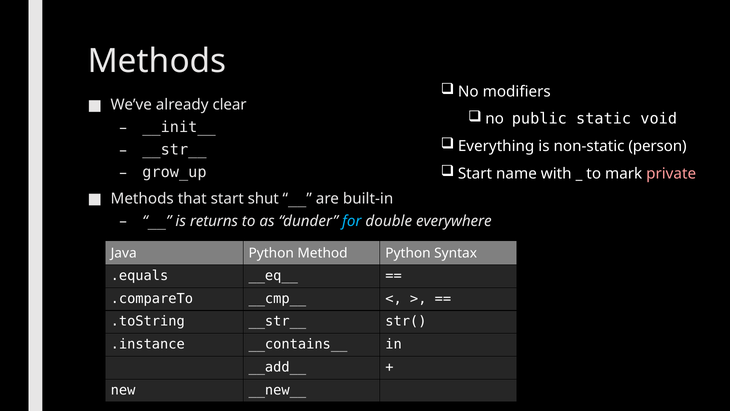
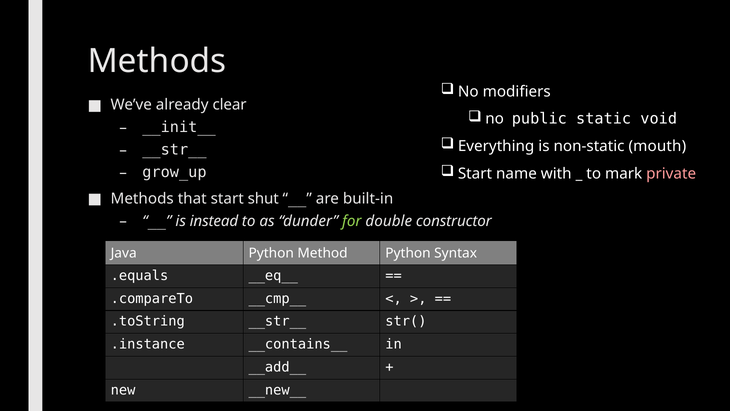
person: person -> mouth (657, 146)
returns: returns -> instead (214, 221)
for colour: light blue -> light green (352, 221)
everywhere: everywhere -> constructor (454, 221)
